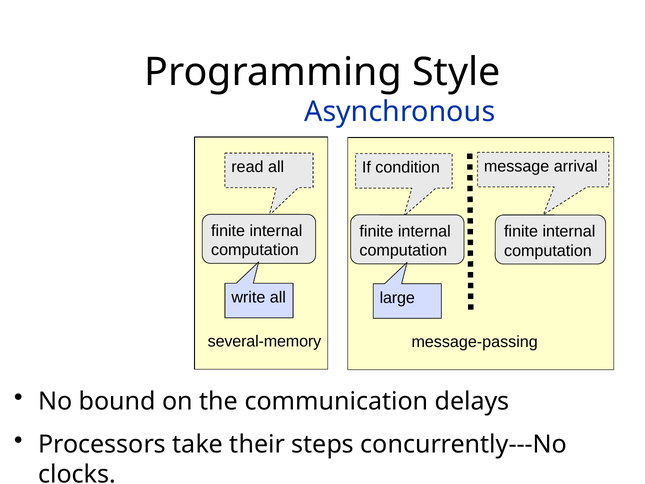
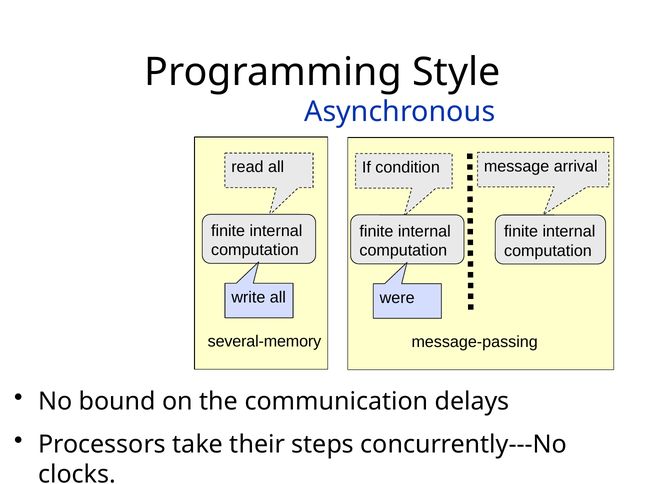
large: large -> were (397, 298)
